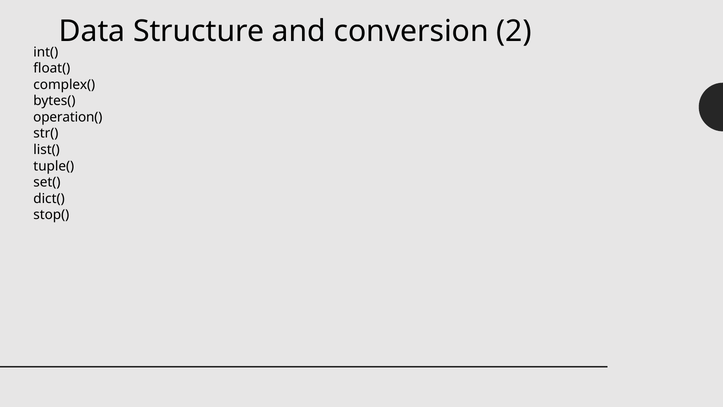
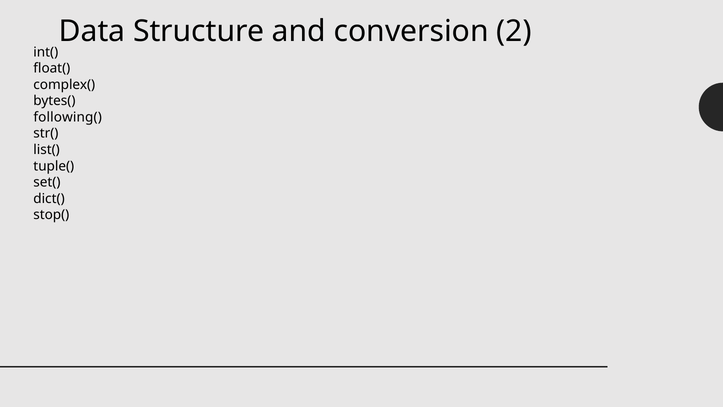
operation(: operation( -> following( (68, 117)
